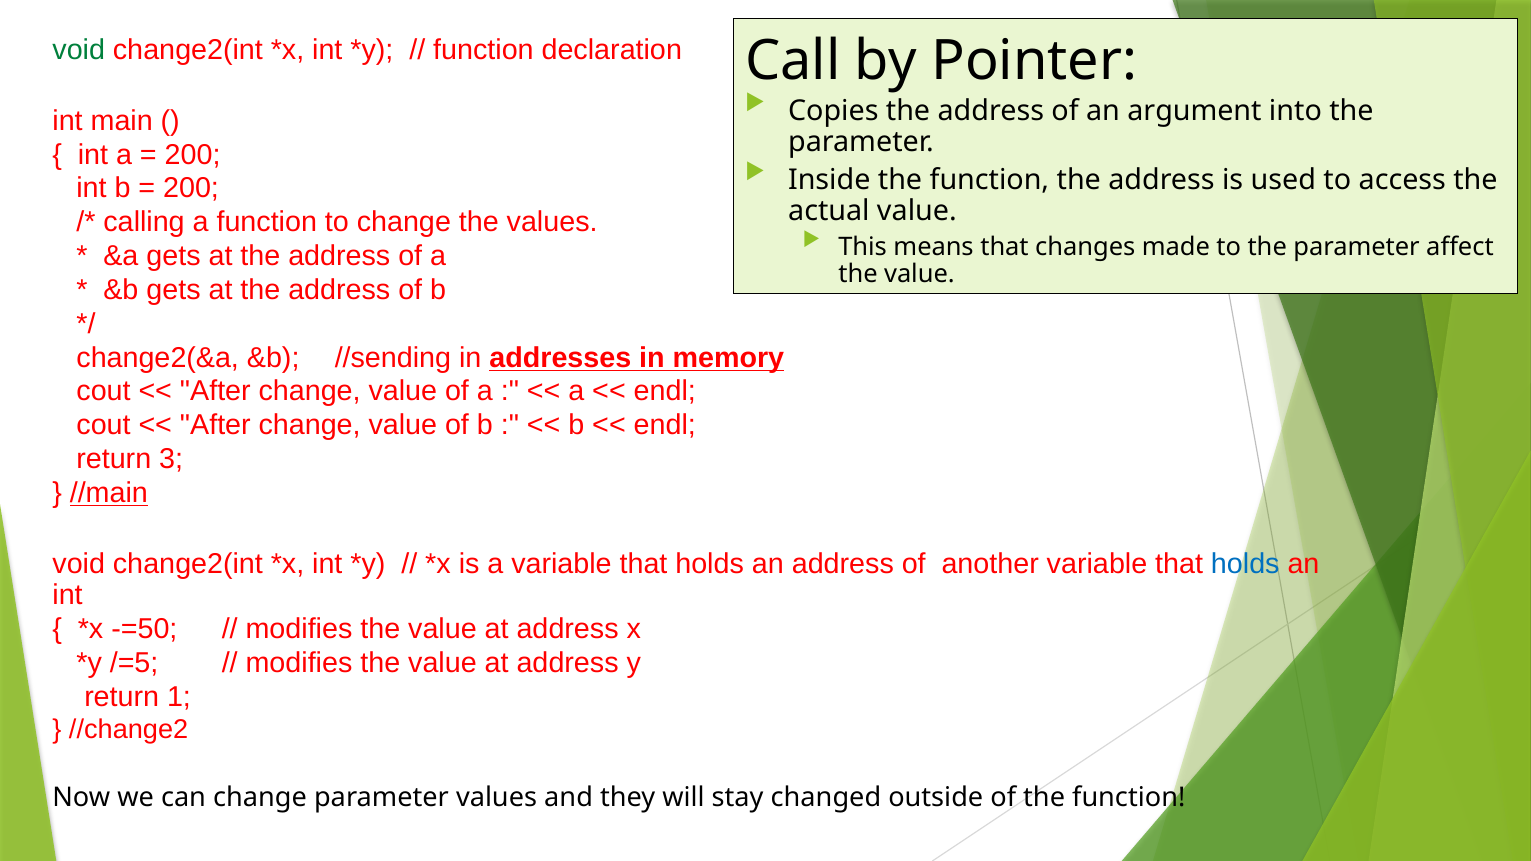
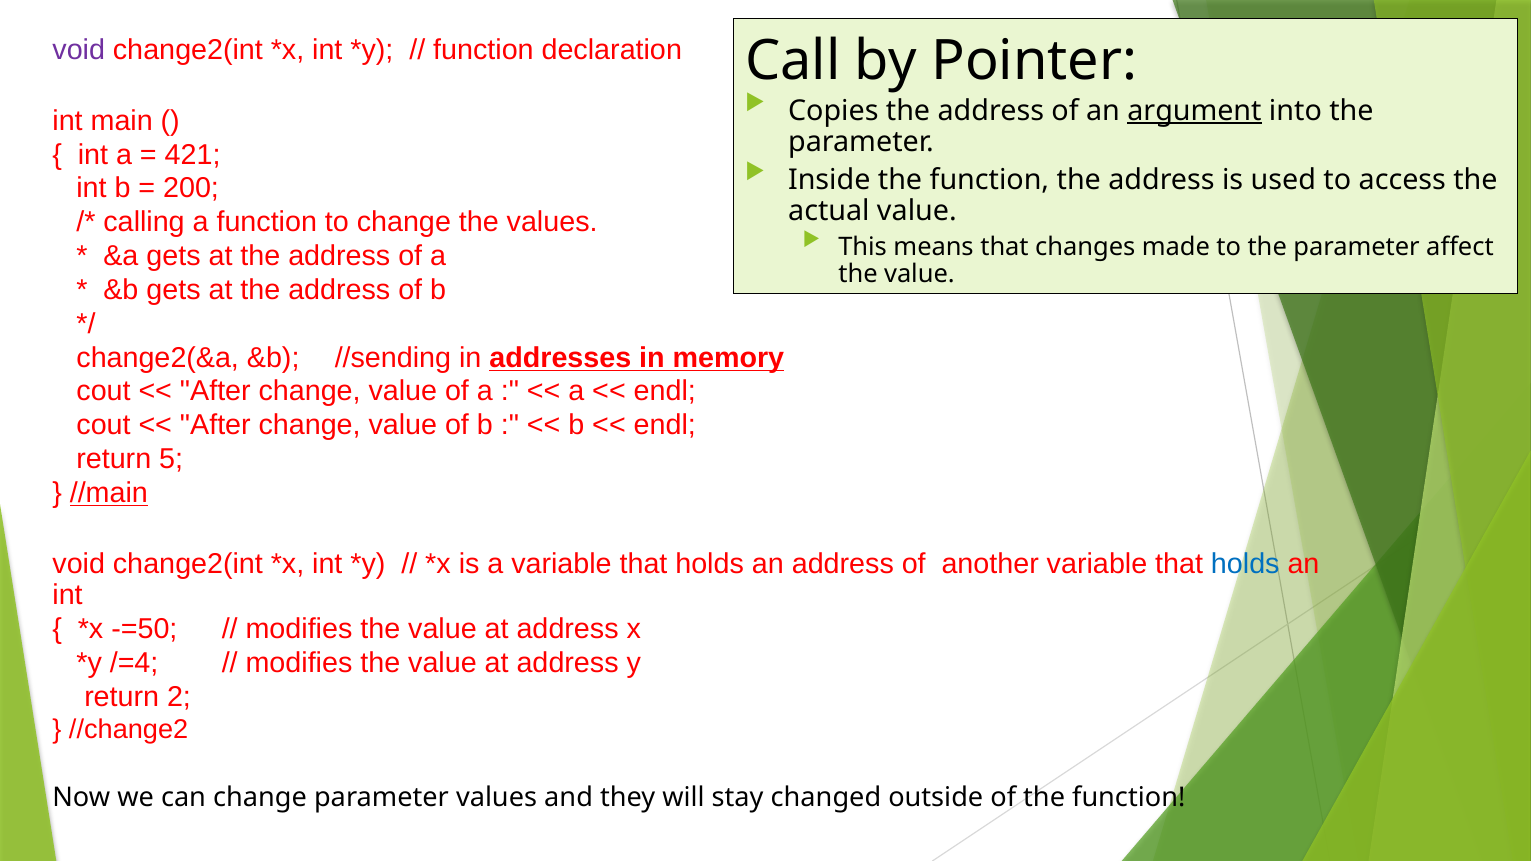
void colour: green -> purple (79, 50)
argument underline: none -> present (1194, 111)
200: 200 -> 421 (193, 155)
3: 3 -> 5 (171, 459)
/=5: /=5 -> /=4 (134, 663)
1: 1 -> 2 (179, 697)
